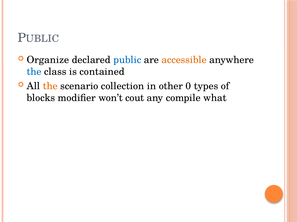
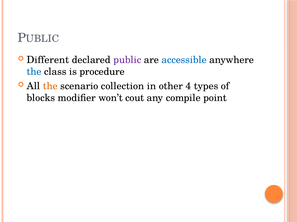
Organize: Organize -> Different (48, 60)
public colour: blue -> purple (127, 60)
accessible colour: orange -> blue (184, 60)
contained: contained -> procedure (102, 72)
0: 0 -> 4 (188, 86)
what: what -> point (215, 98)
